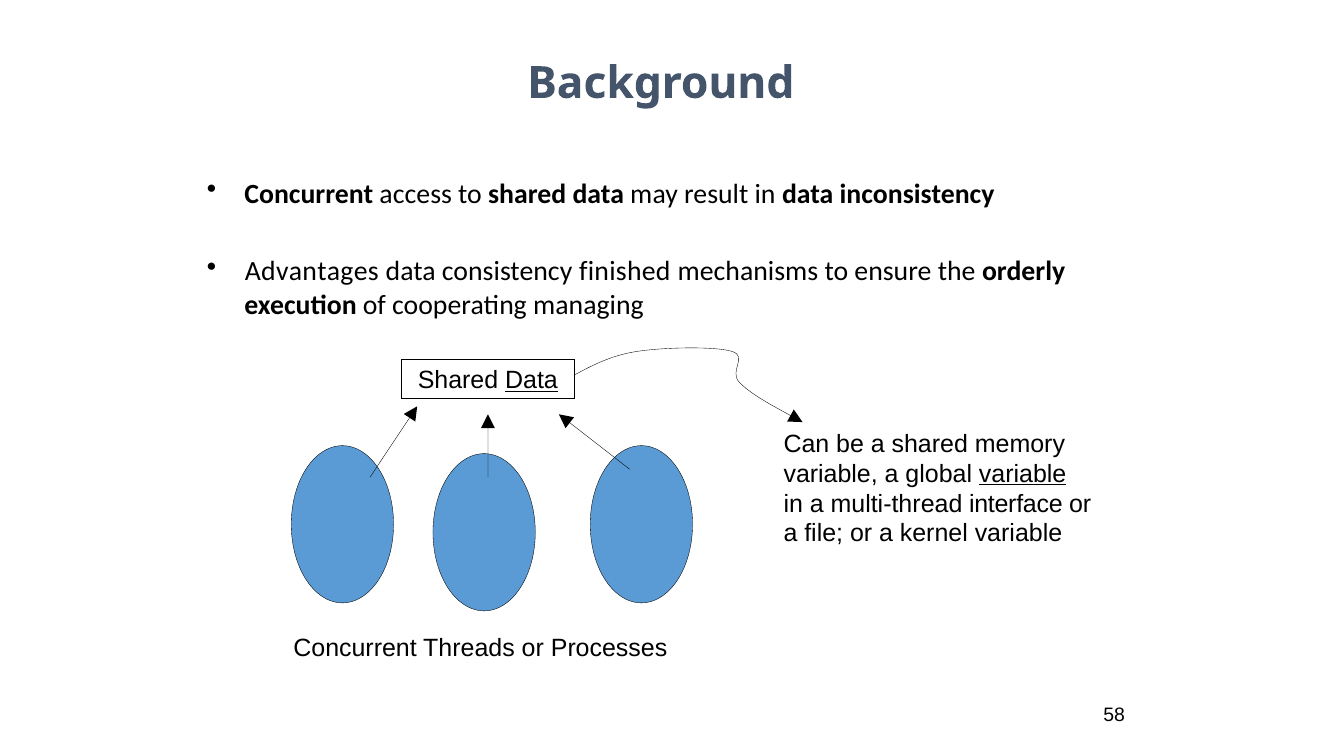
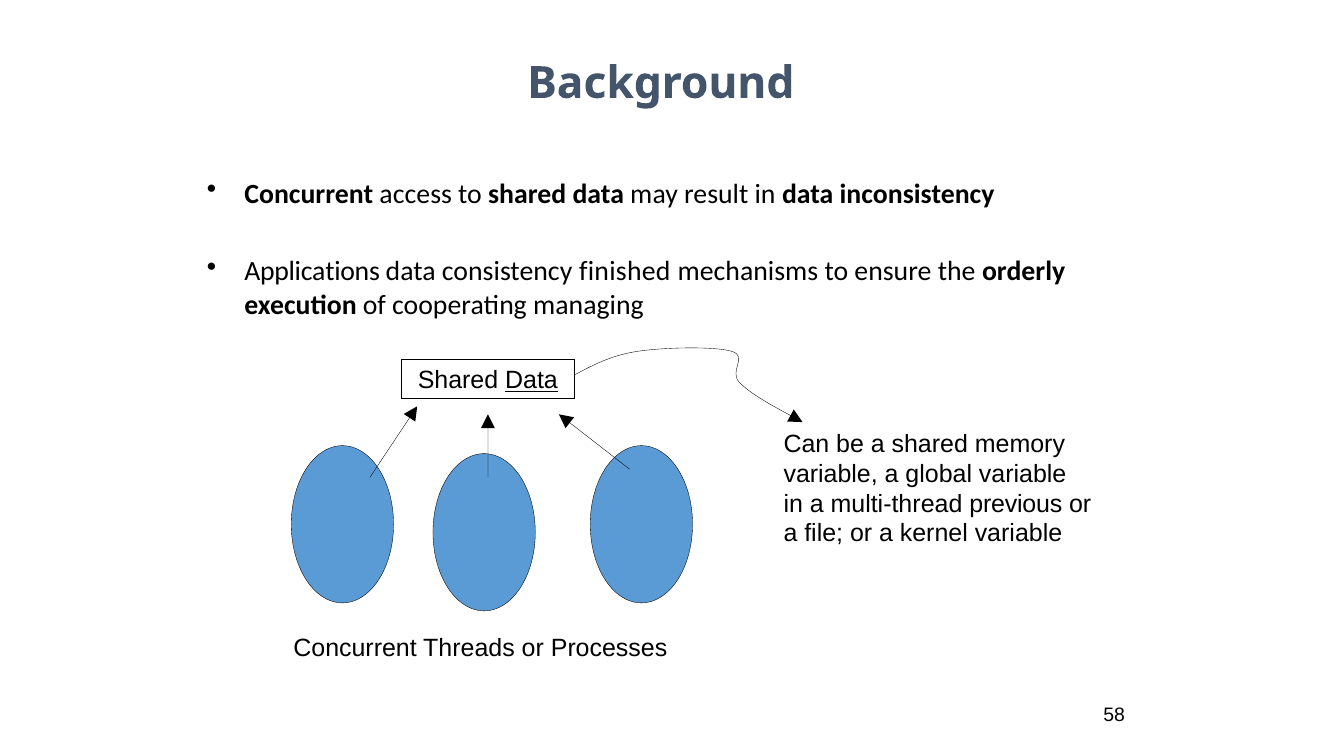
Advantages: Advantages -> Applications (312, 272)
variable underline: present -> none (1023, 474)
interface: interface -> previous (1016, 504)
